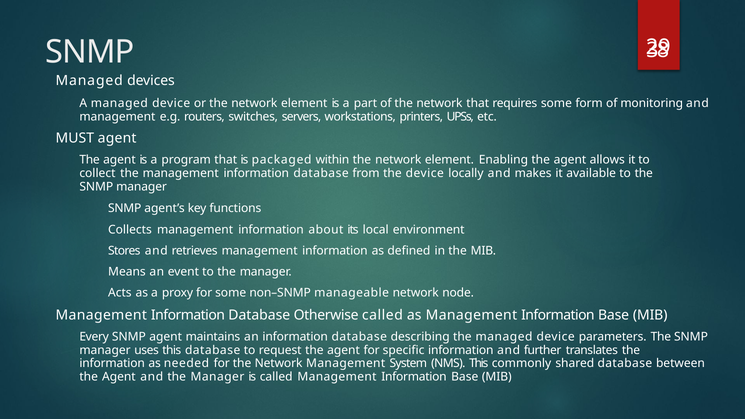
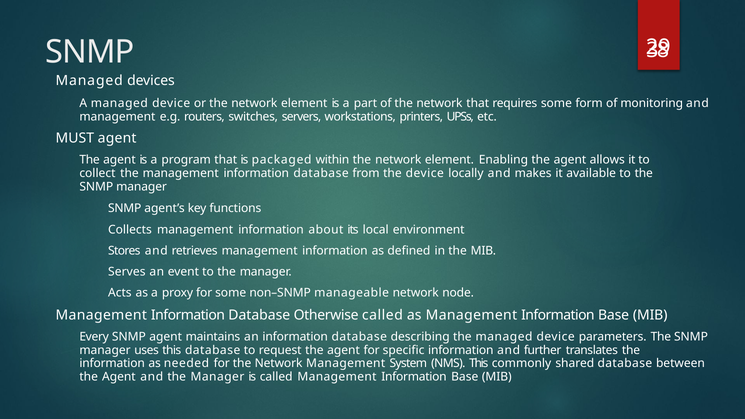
Means: Means -> Serves (127, 272)
